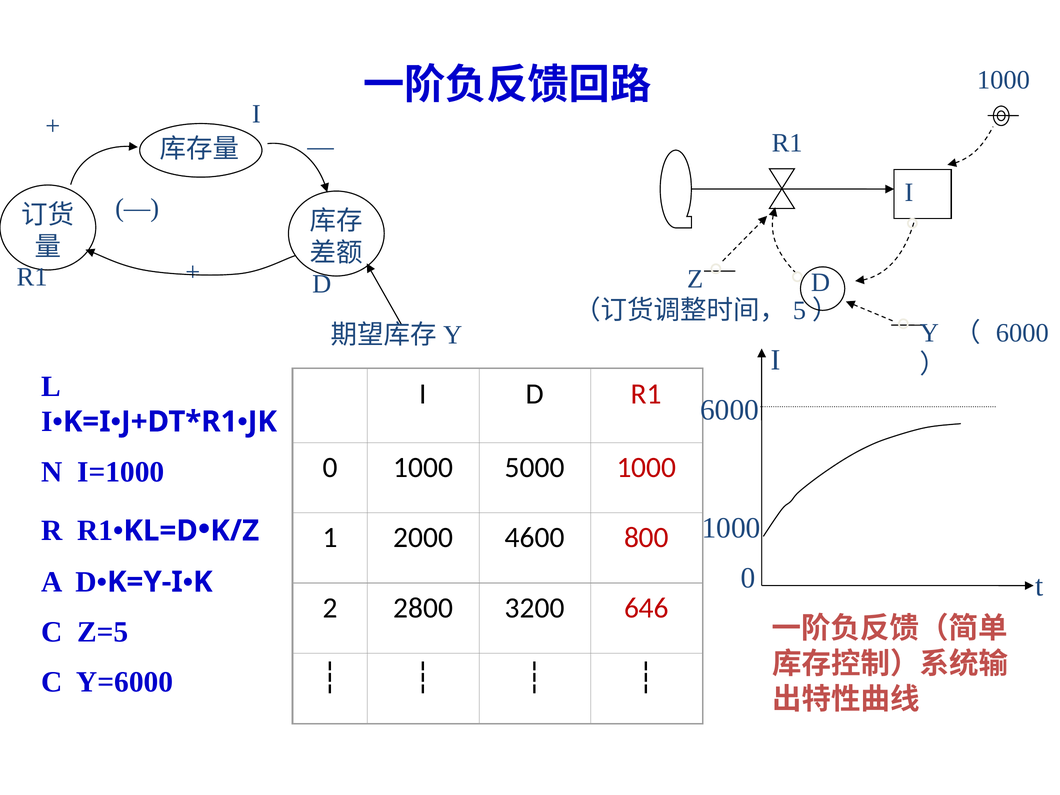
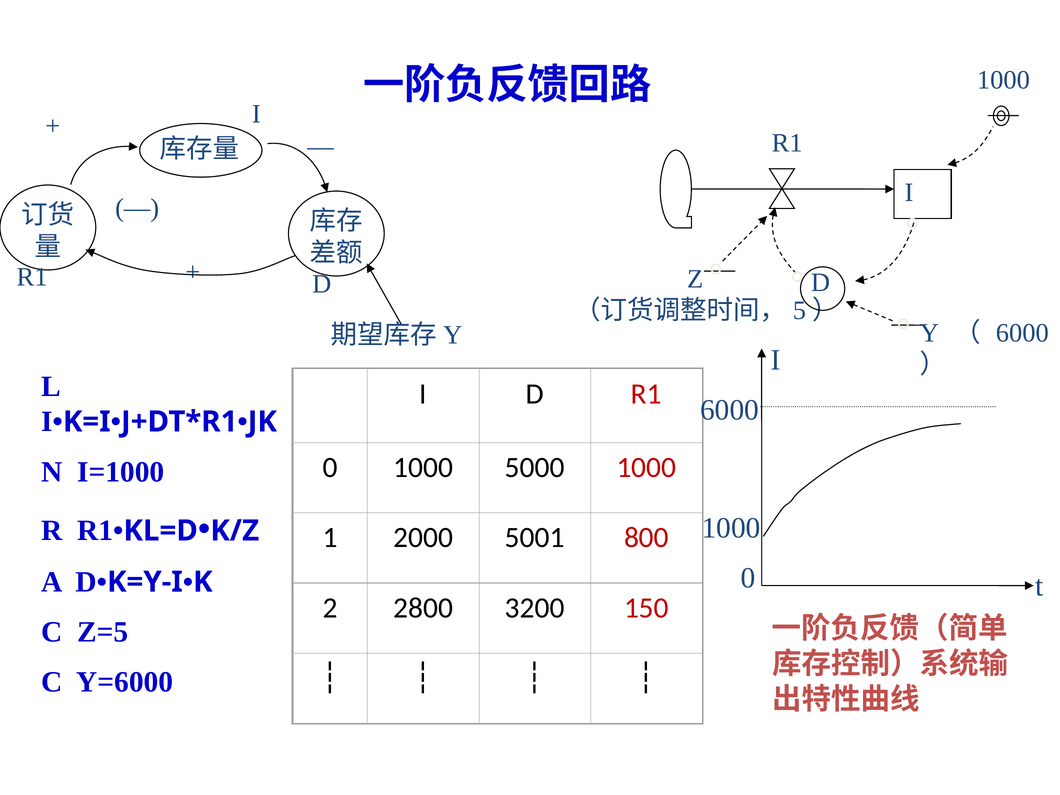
4600: 4600 -> 5001 (535, 538)
646: 646 -> 150 (646, 608)
